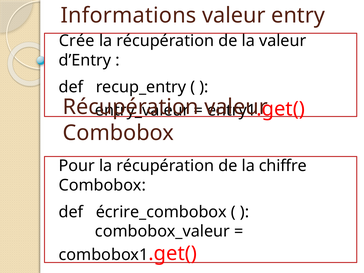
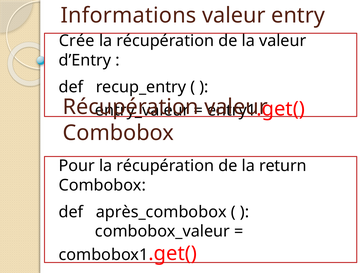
chiffre: chiffre -> return (283, 166)
écrire_combobox: écrire_combobox -> après_combobox (161, 212)
